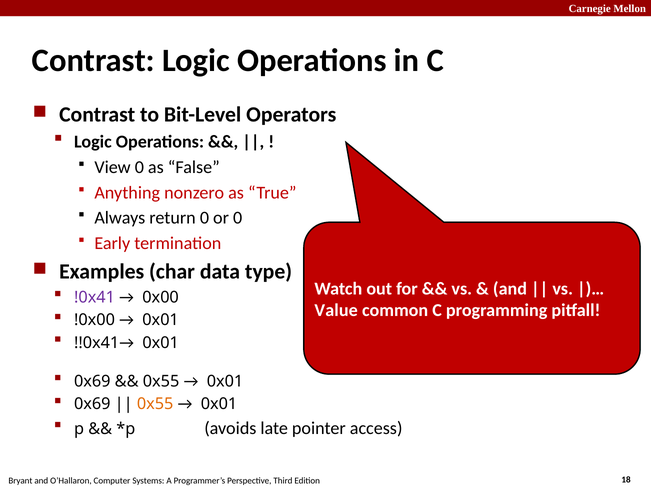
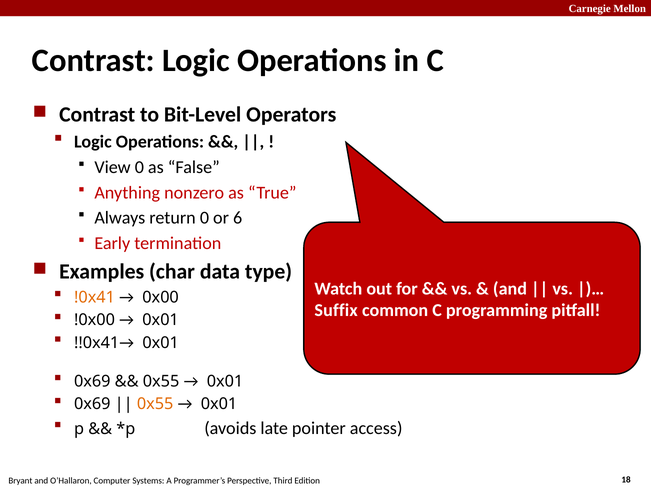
or 0: 0 -> 6 (238, 218)
!0x41 colour: purple -> orange (95, 297)
Value: Value -> Suffix (336, 310)
